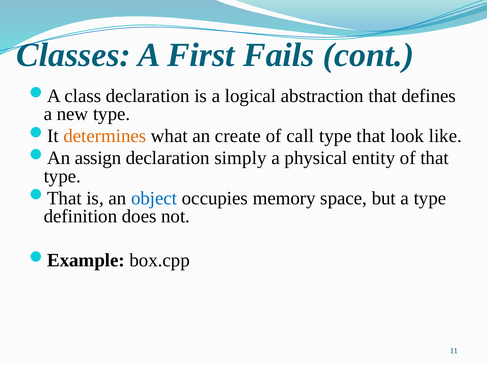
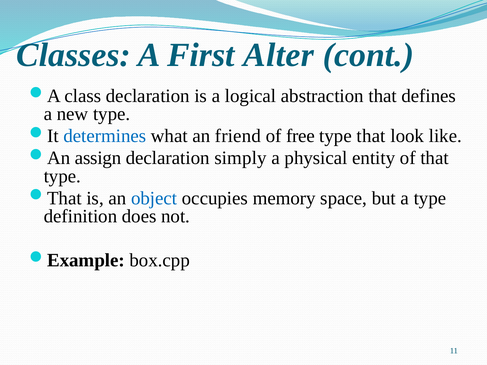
Fails: Fails -> Alter (279, 55)
determines colour: orange -> blue (105, 136)
create: create -> friend (238, 136)
call: call -> free (300, 136)
